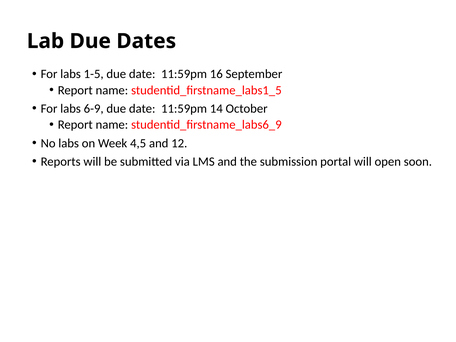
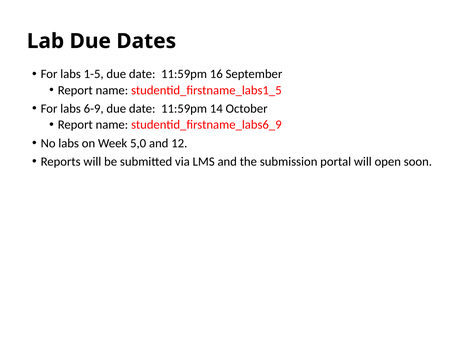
4,5: 4,5 -> 5,0 (138, 143)
